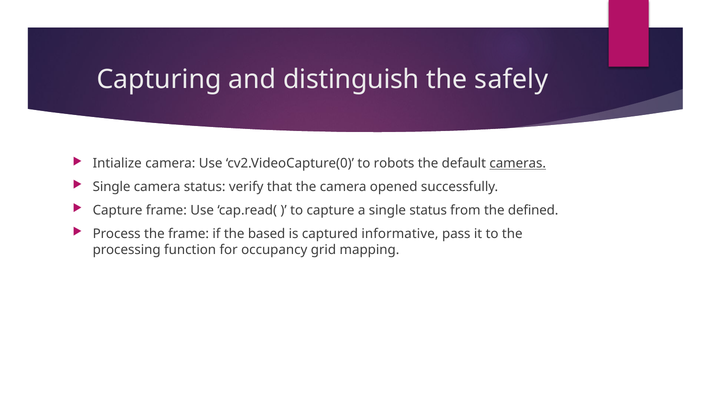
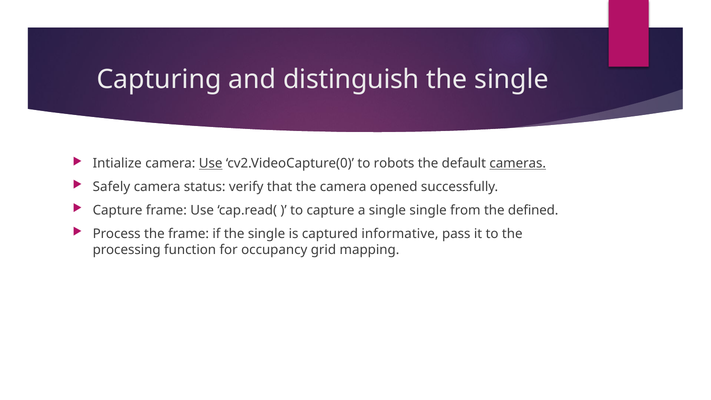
safely: safely -> single (511, 79)
Use underline: none -> present (211, 163)
Single: Single -> Safely (111, 187)
single status: status -> single (428, 210)
if the based: based -> single (267, 234)
